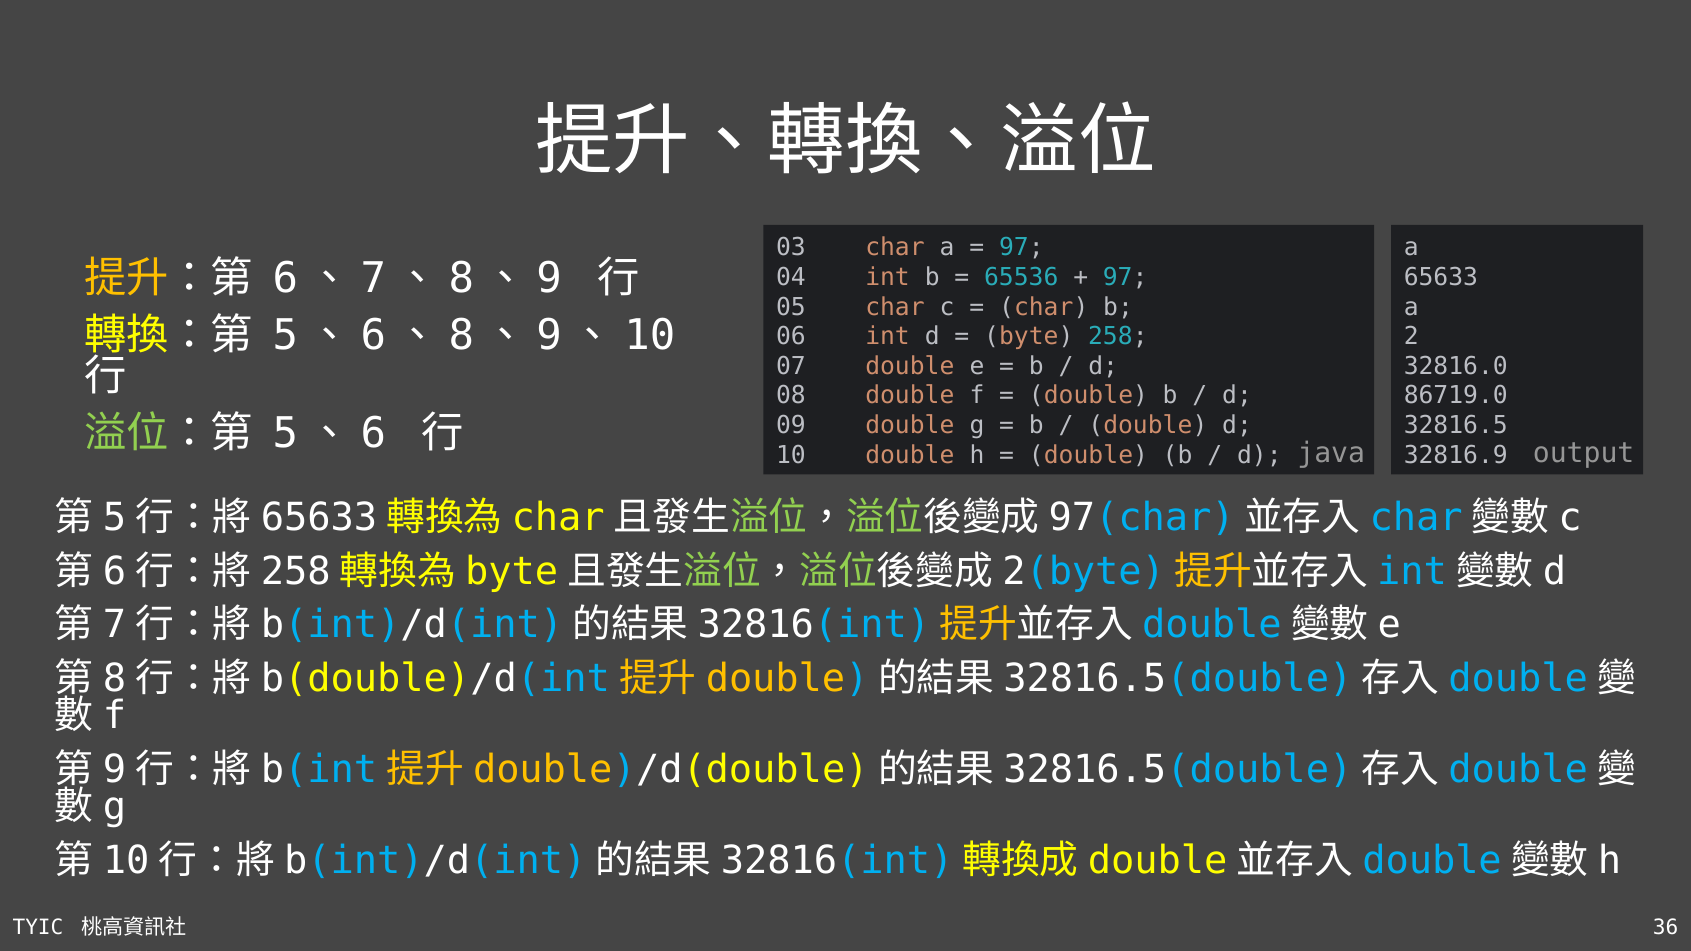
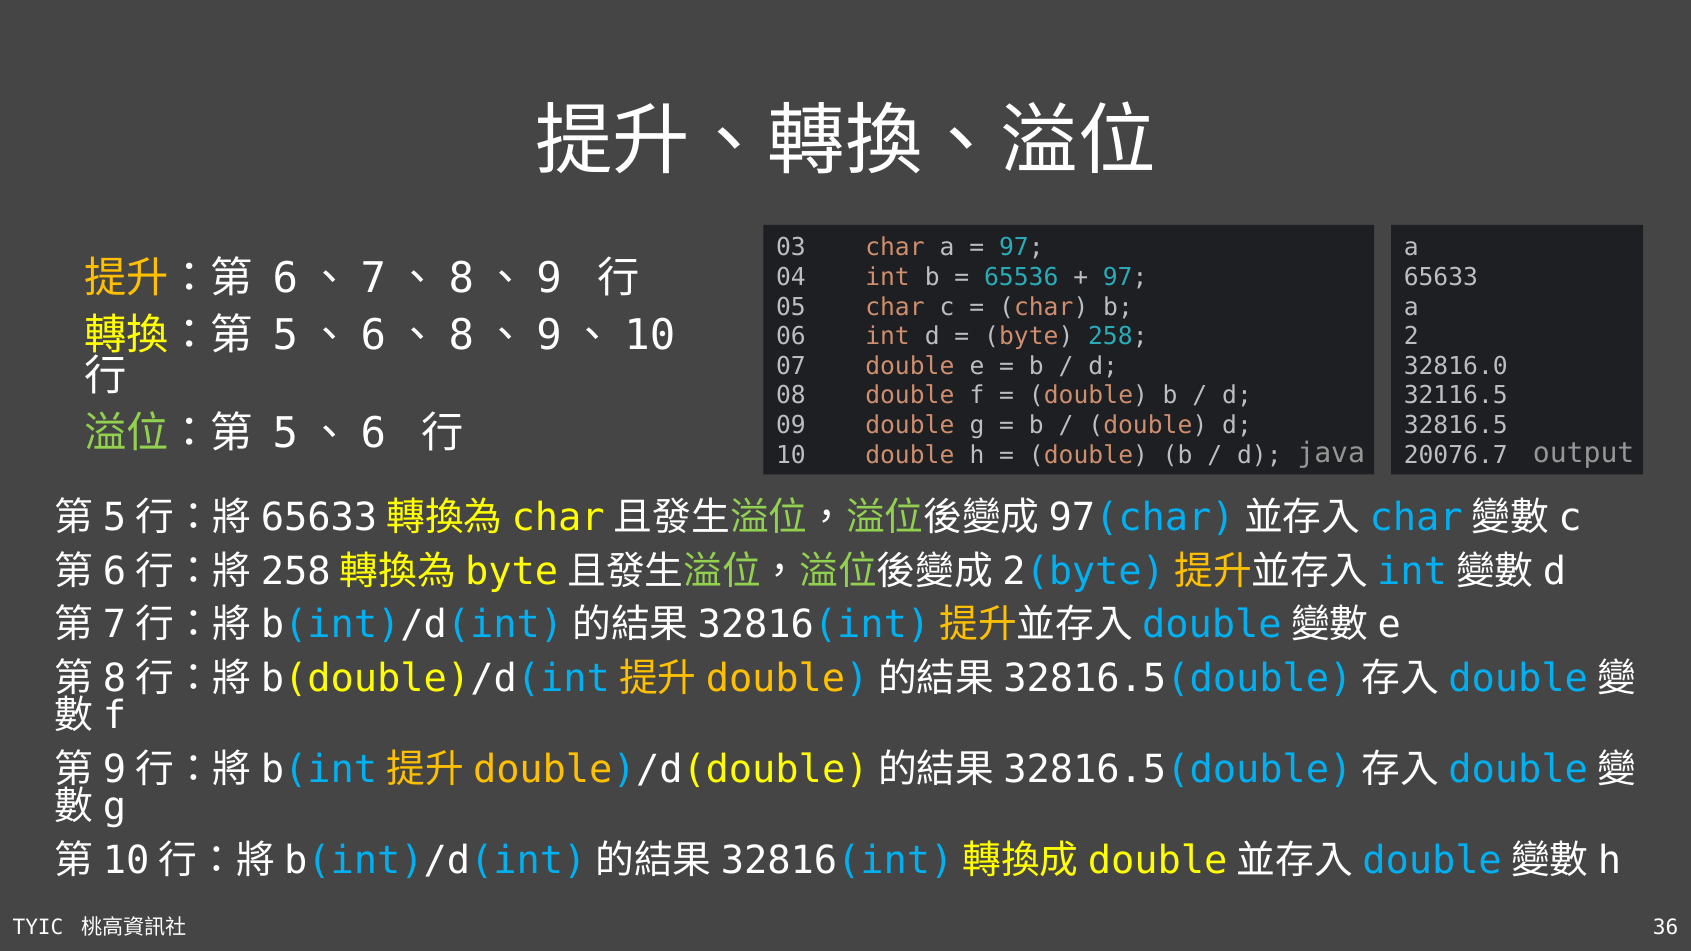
86719.0: 86719.0 -> 32116.5 (1456, 396)
32816.9: 32816.9 -> 20076.7 (1456, 455)
